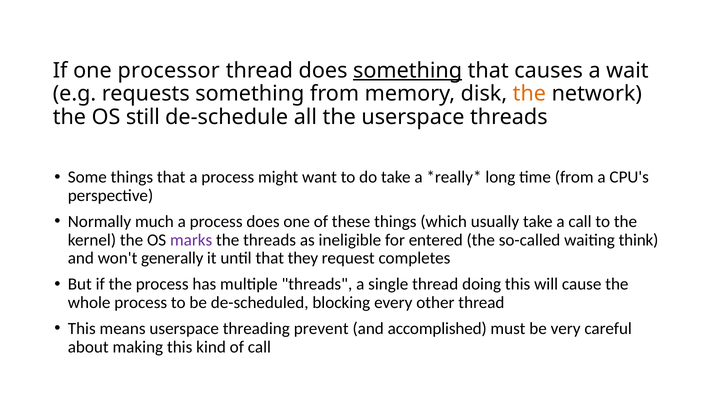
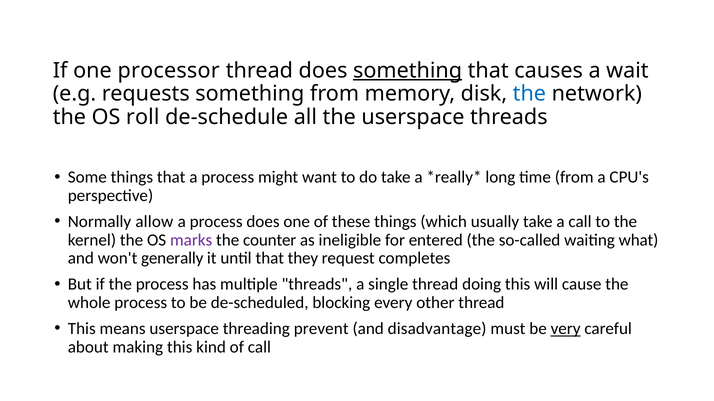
the colour: orange -> blue (529, 94)
still: still -> roll (143, 117)
much: much -> allow (154, 222)
the threads: threads -> counter (270, 240)
think: think -> what (639, 240)
accomplished: accomplished -> disadvantage (437, 329)
very underline: none -> present (566, 329)
